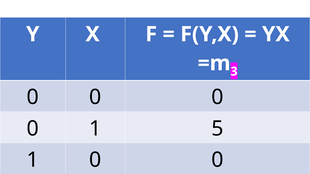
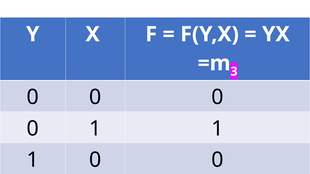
5: 5 -> 1 (218, 129)
